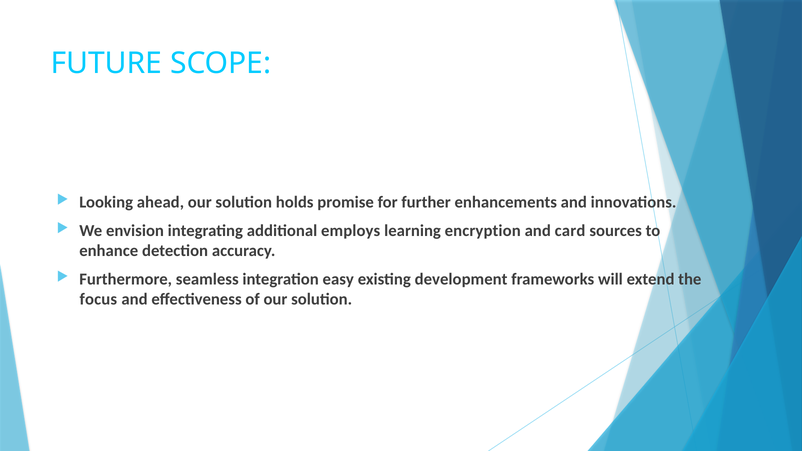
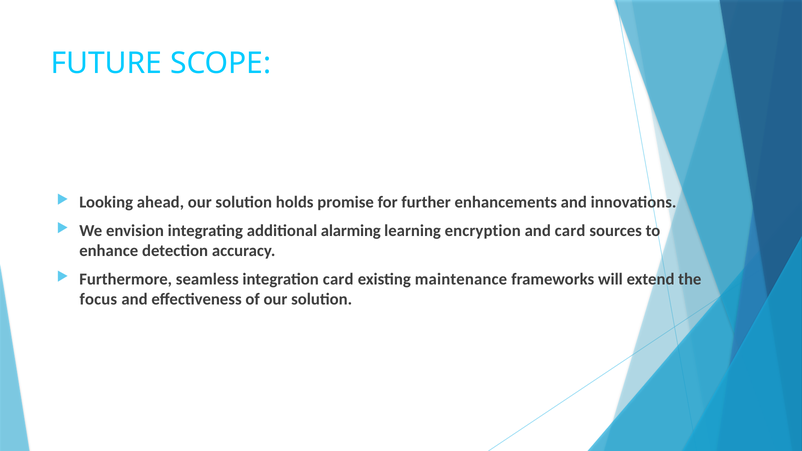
employs: employs -> alarming (351, 231)
integration easy: easy -> card (338, 279)
development: development -> maintenance (461, 279)
